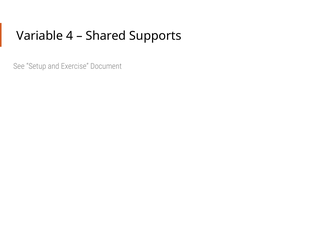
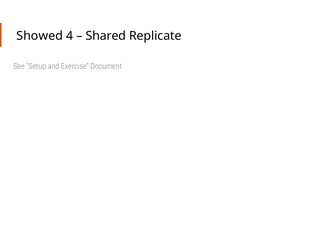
Variable: Variable -> Showed (40, 36)
Supports: Supports -> Replicate (155, 36)
